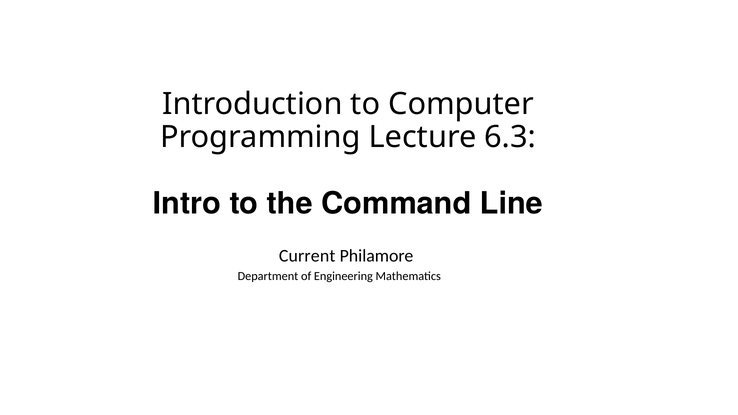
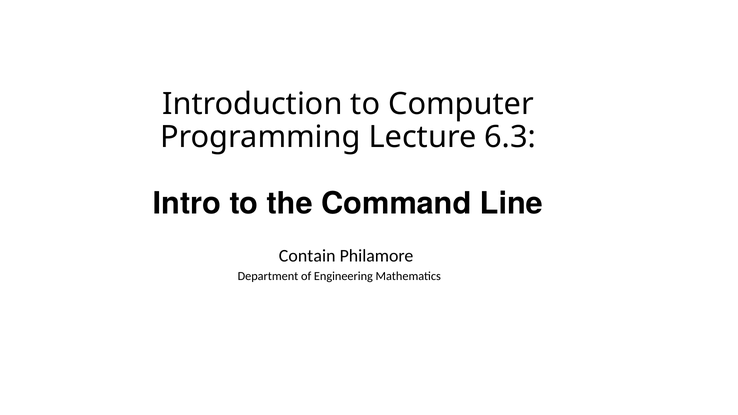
Current: Current -> Contain (307, 256)
